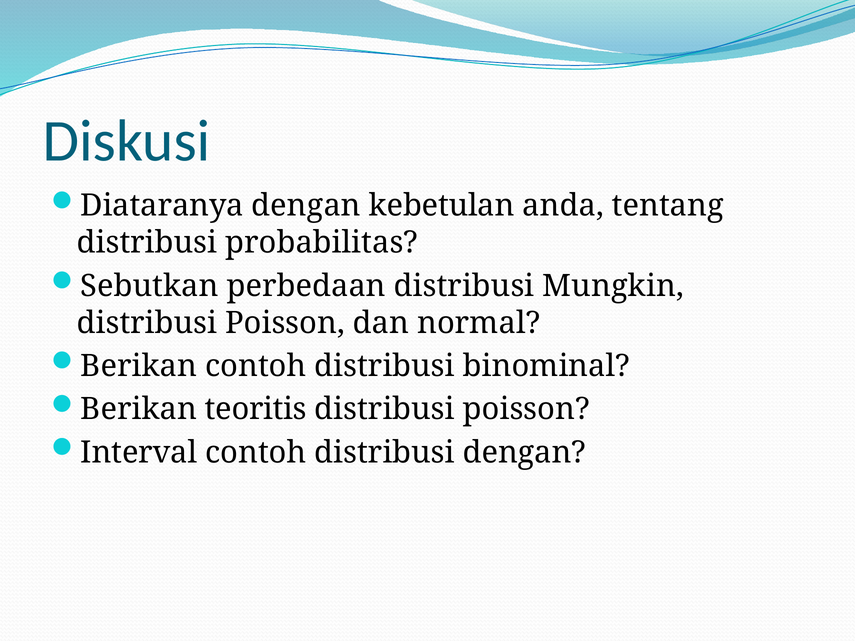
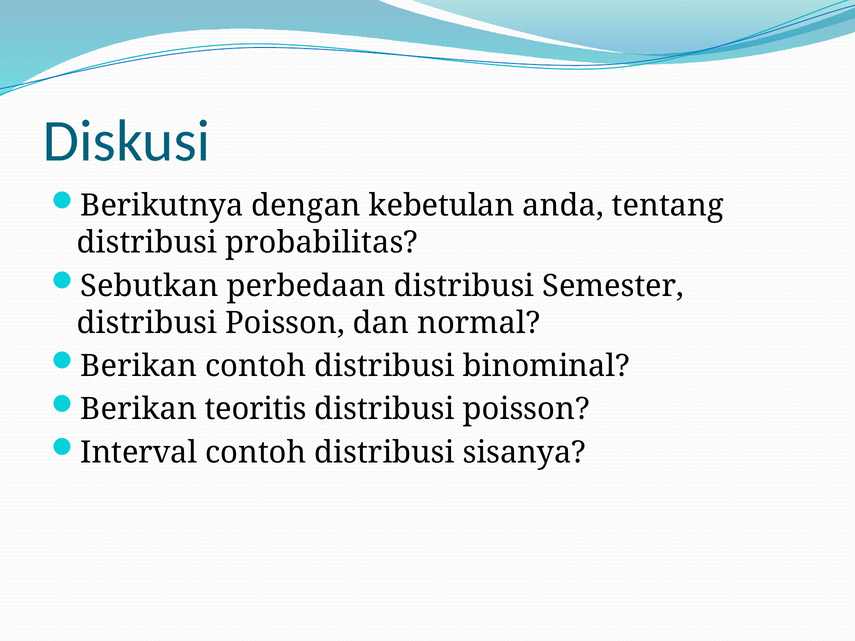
Diataranya: Diataranya -> Berikutnya (162, 206)
Mungkin: Mungkin -> Semester (613, 286)
distribusi dengan: dengan -> sisanya (524, 453)
